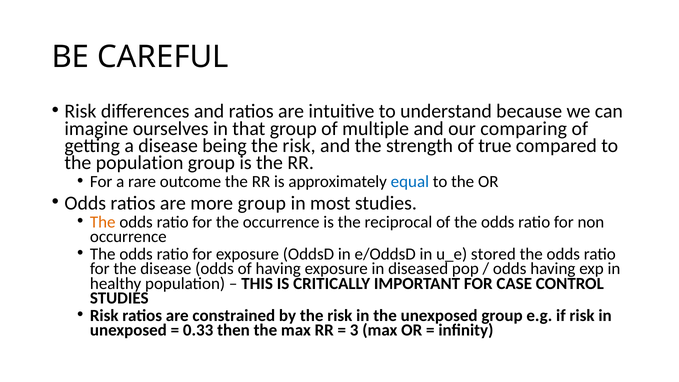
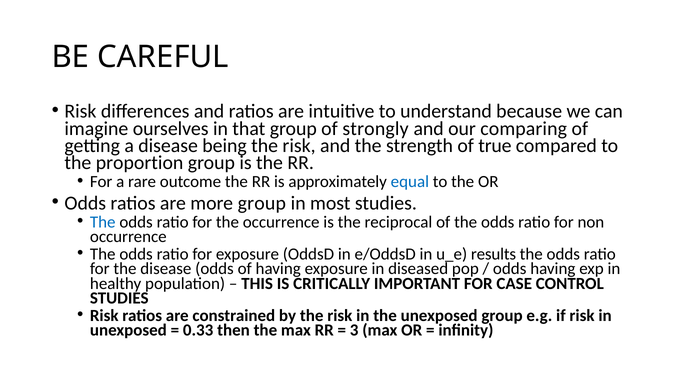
multiple: multiple -> strongly (376, 128)
the population: population -> proportion (140, 163)
The colour: orange -> blue (103, 222)
stored: stored -> results (493, 254)
